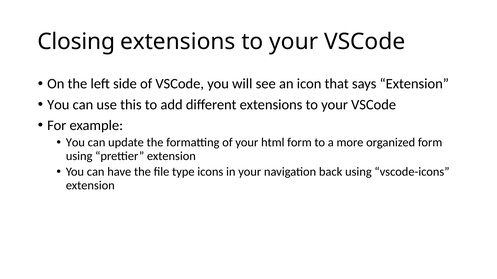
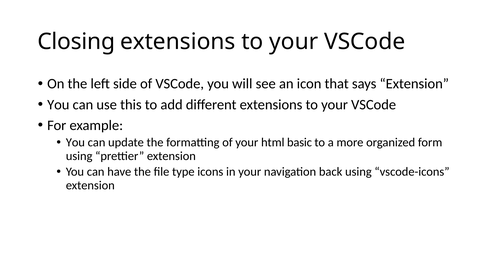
html form: form -> basic (299, 143)
